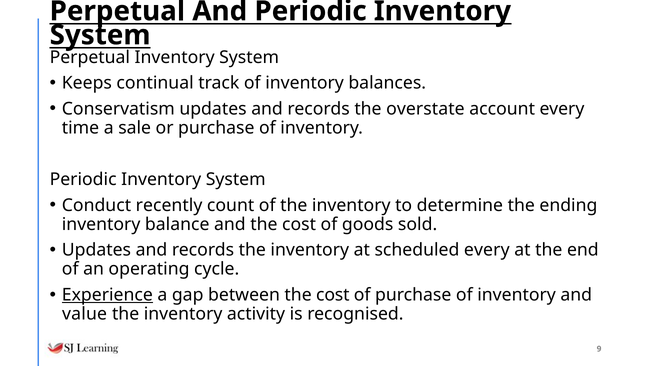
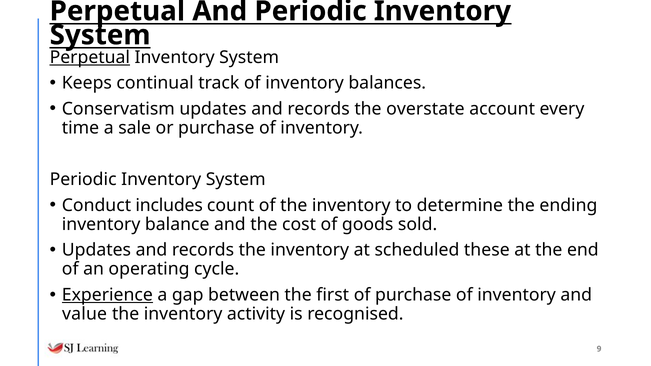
Perpetual underline: none -> present (90, 57)
recently: recently -> includes (169, 205)
scheduled every: every -> these (487, 250)
between the cost: cost -> first (333, 295)
